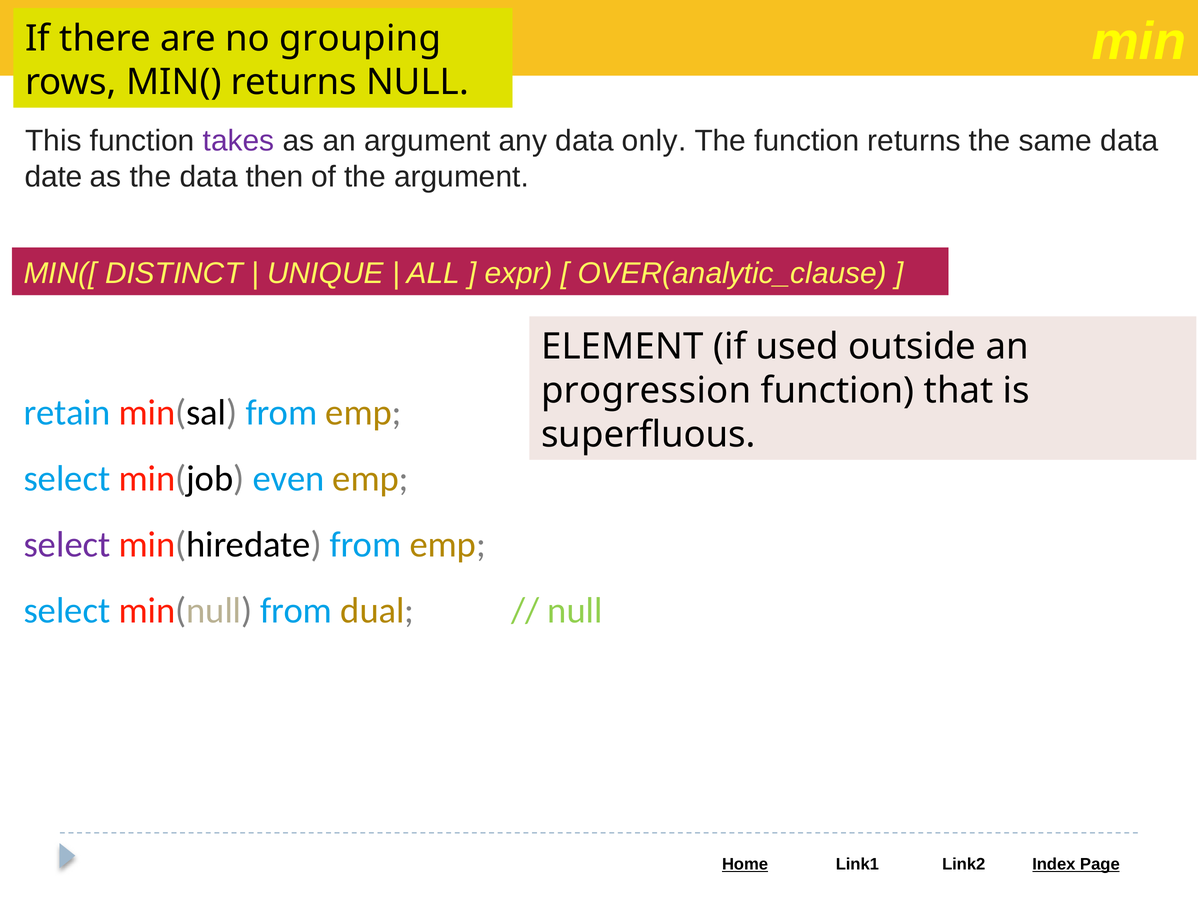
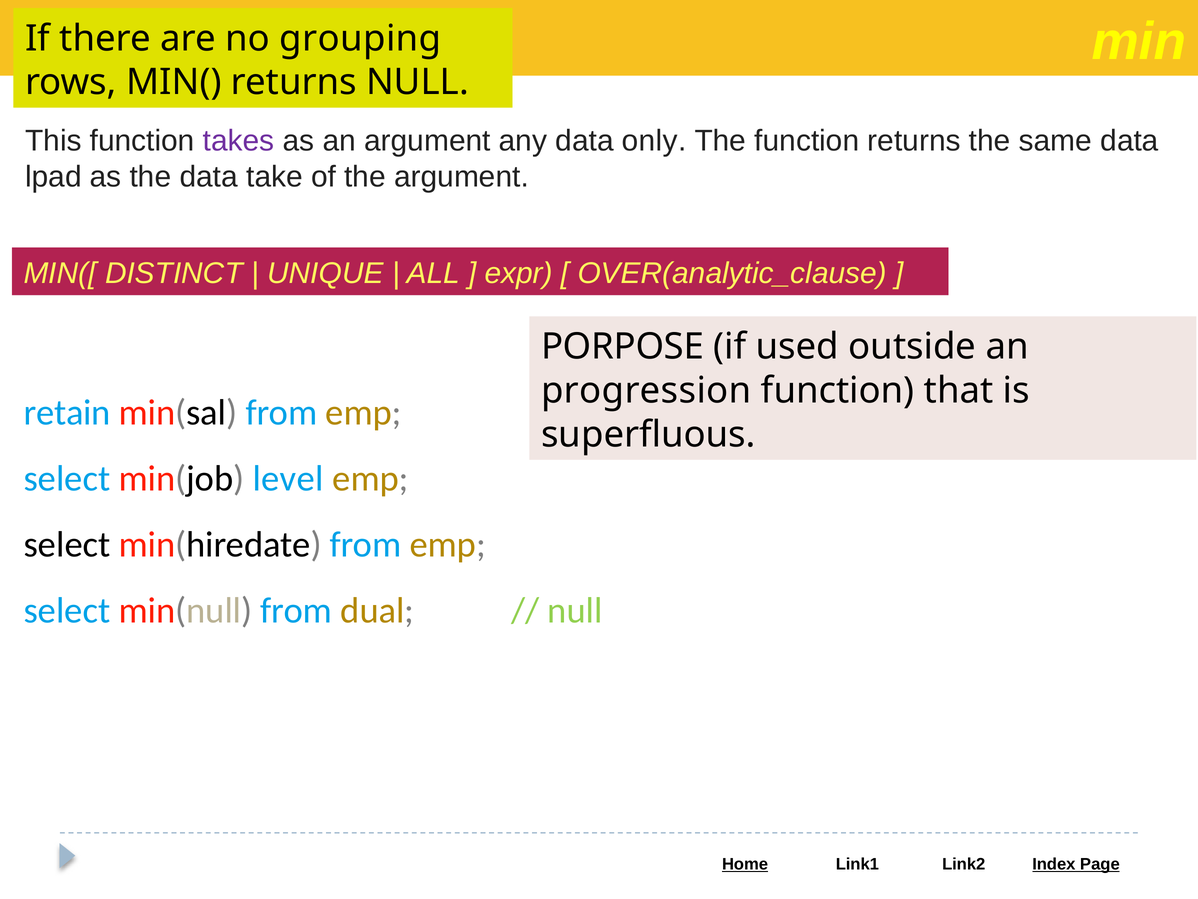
date: date -> lpad (53, 177)
then: then -> take (275, 177)
ELEMENT: ELEMENT -> PORPOSE (623, 347)
even: even -> level (288, 478)
select colour: purple -> black (67, 544)
